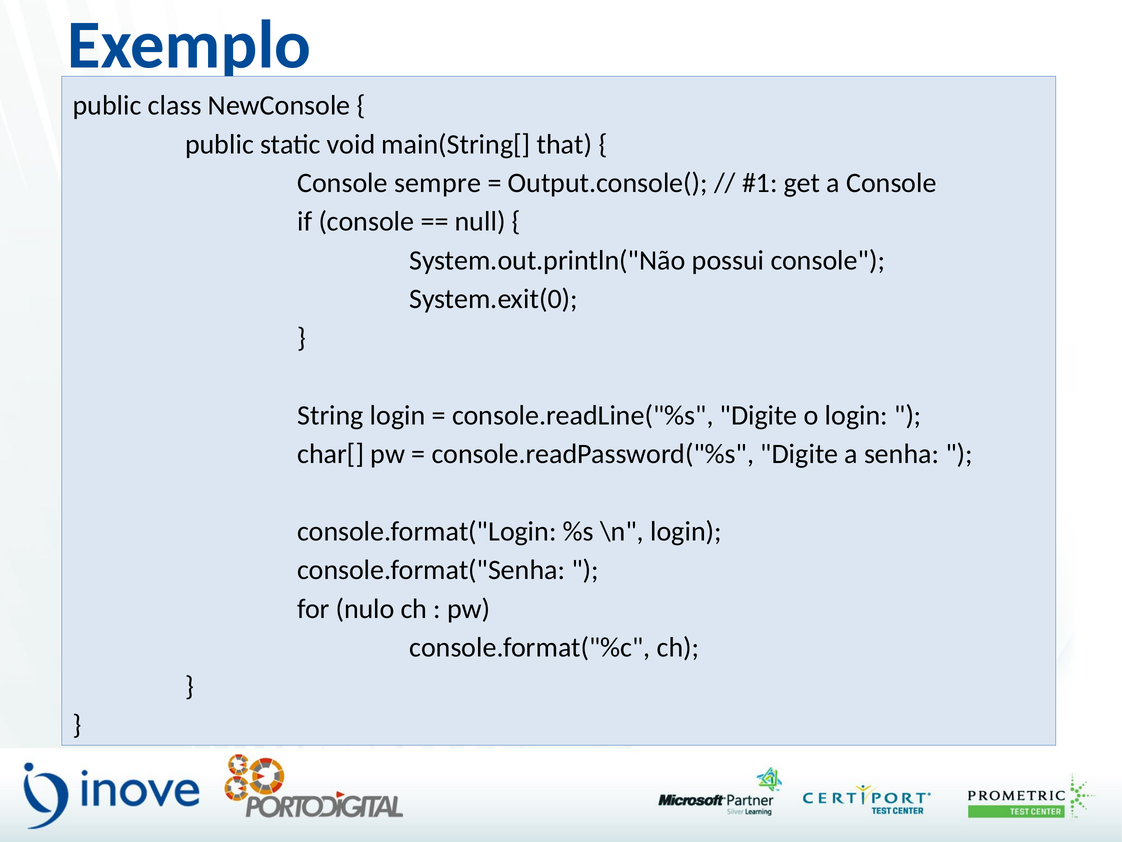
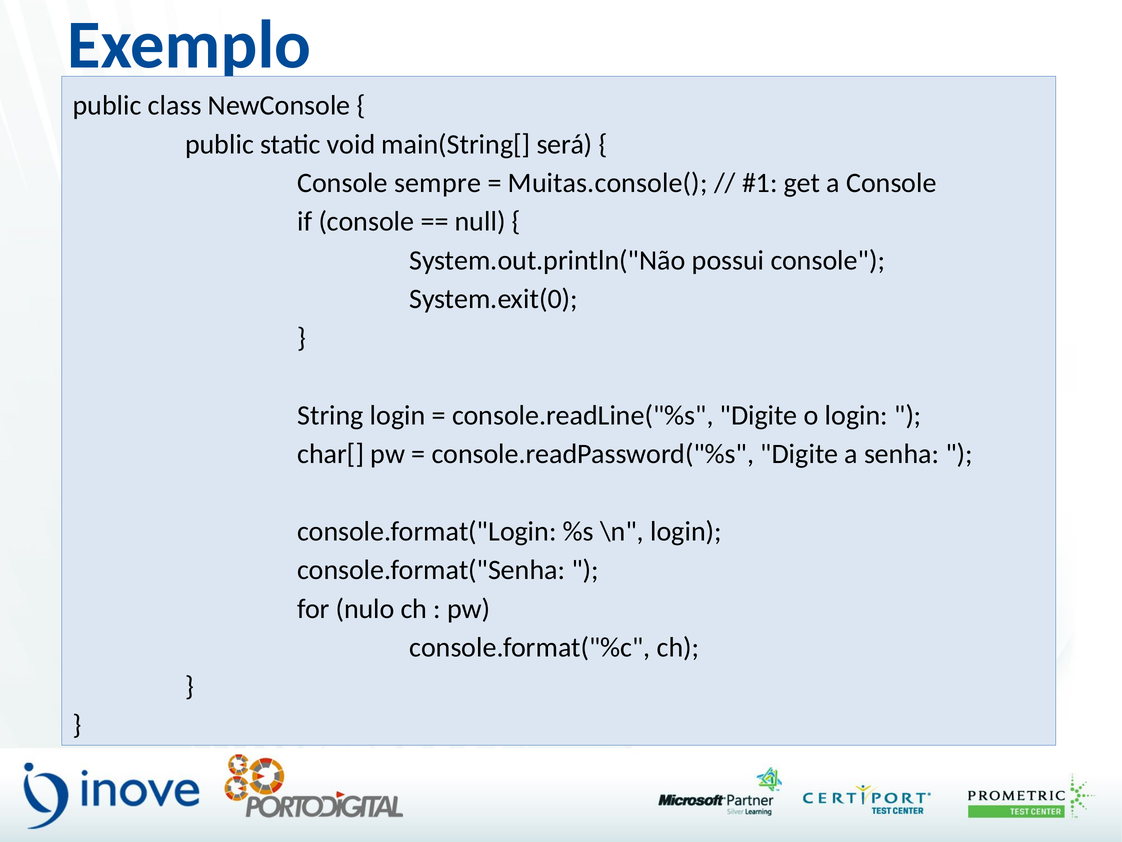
that: that -> será (565, 144)
Output.console(: Output.console( -> Muitas.console( (608, 183)
